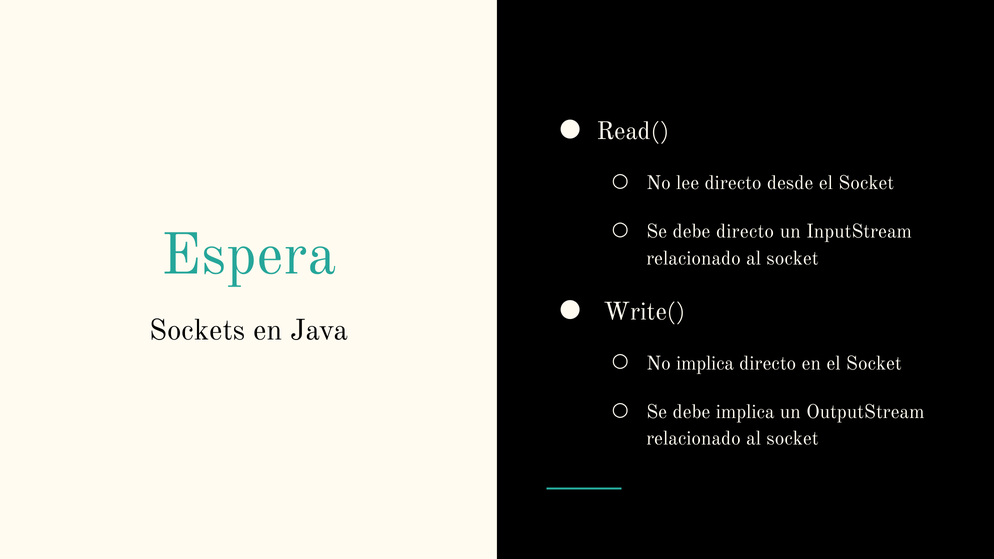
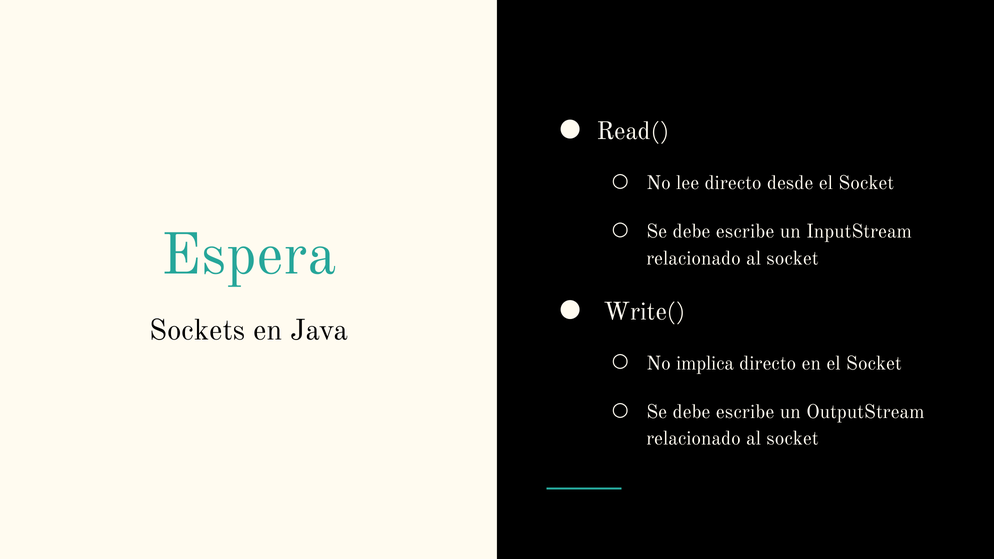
directo: directo -> escribe (745, 232)
implica: implica -> escribe (745, 412)
